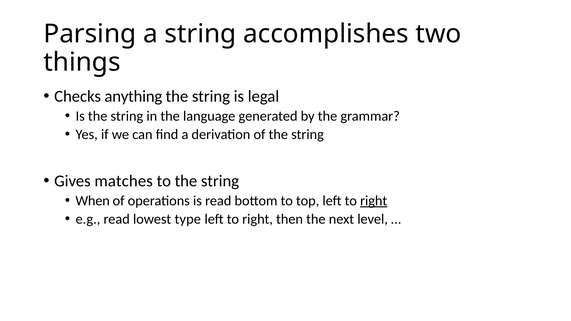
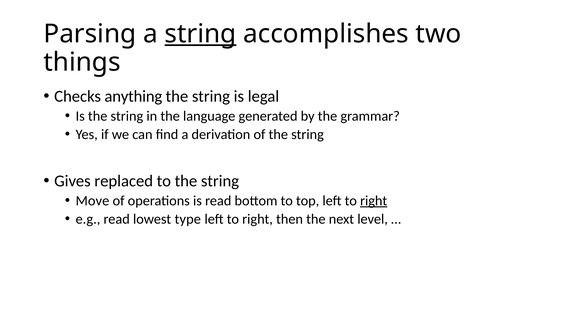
string underline: none -> present (200, 34)
matches: matches -> replaced (124, 181)
When: When -> Move (92, 201)
